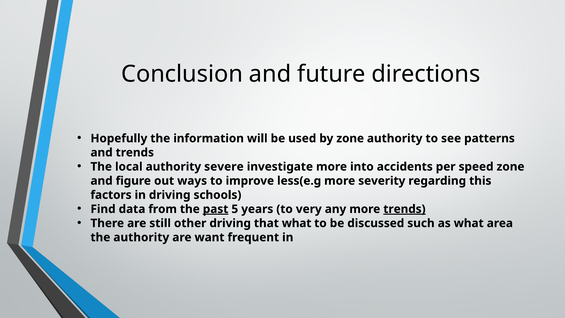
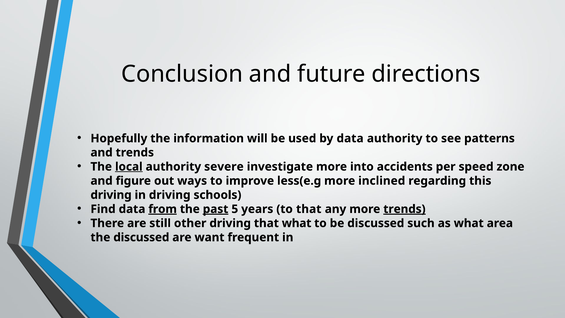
by zone: zone -> data (350, 138)
local underline: none -> present (129, 167)
severity: severity -> inclined (382, 181)
factors: factors -> driving (111, 195)
from underline: none -> present (163, 209)
to very: very -> that (309, 209)
the authority: authority -> discussed (141, 237)
